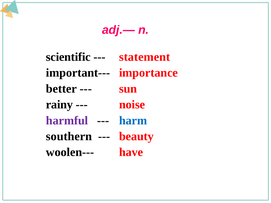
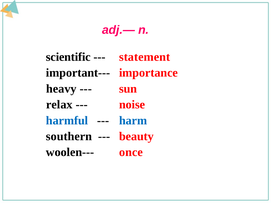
better: better -> heavy (61, 89)
rainy: rainy -> relax (59, 105)
harmful colour: purple -> blue (67, 121)
have: have -> once (131, 152)
